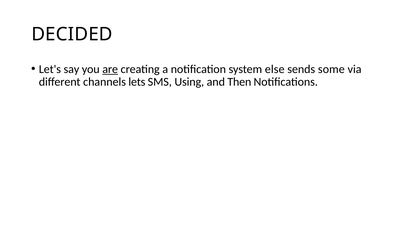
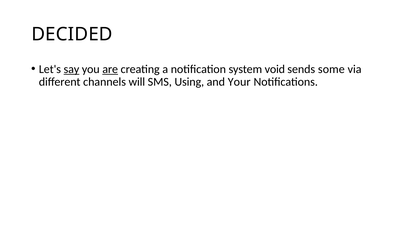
say underline: none -> present (71, 69)
else: else -> void (275, 69)
lets: lets -> will (137, 82)
Then: Then -> Your (239, 82)
